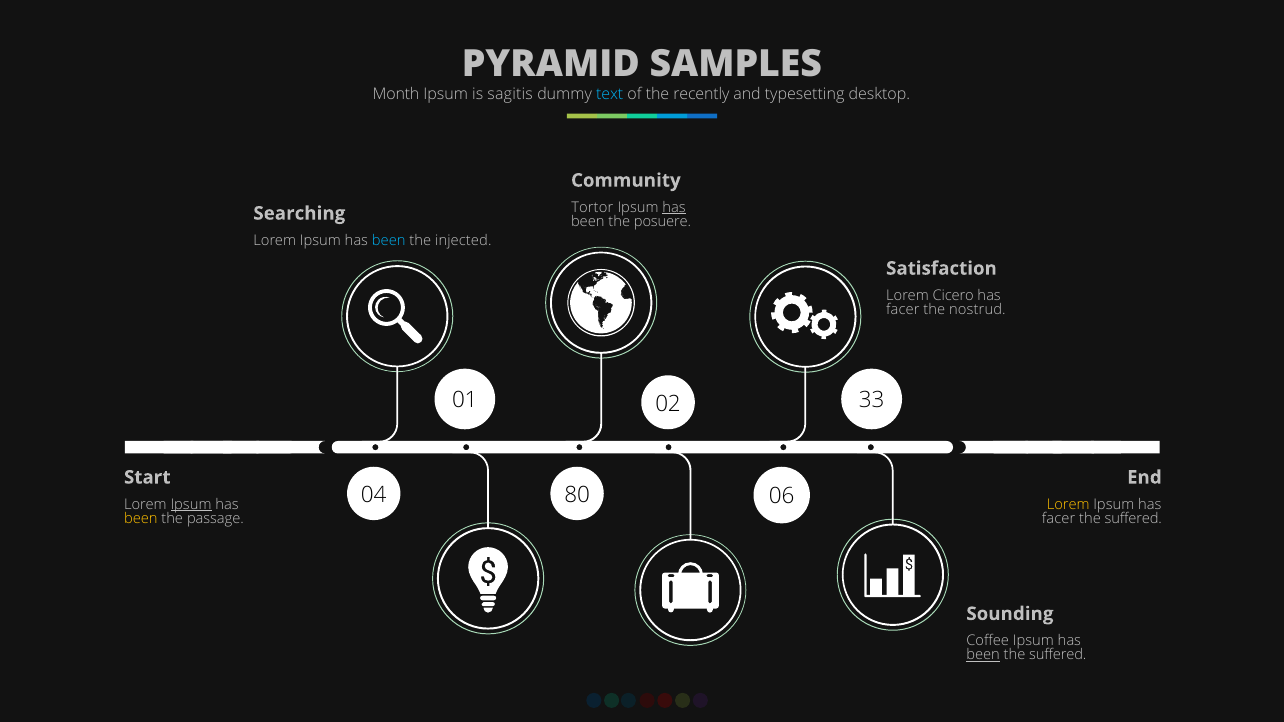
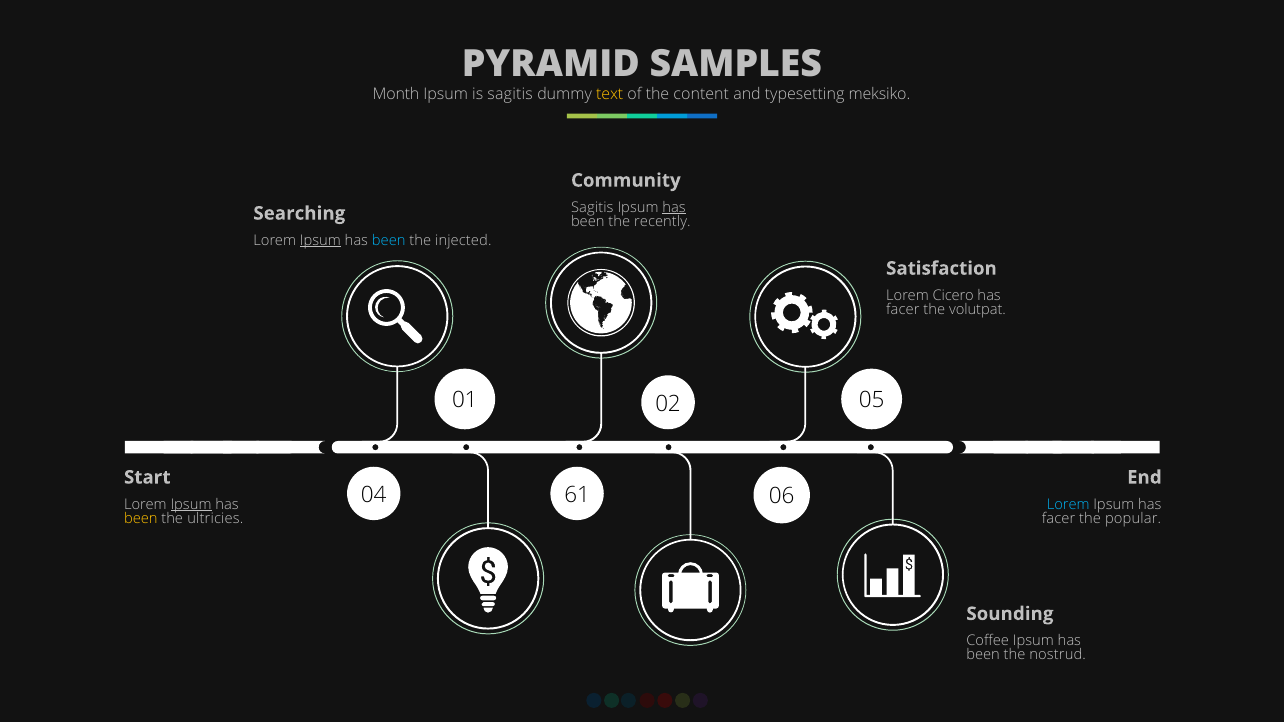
text colour: light blue -> yellow (610, 94)
recently: recently -> content (701, 94)
desktop: desktop -> meksiko (879, 94)
Tortor: Tortor -> Sagitis (592, 208)
posuere: posuere -> recently (662, 222)
Ipsum underline: none -> present (320, 241)
nostrud: nostrud -> volutpat (977, 310)
33: 33 -> 05 (872, 401)
80: 80 -> 61 (577, 495)
Lorem colour: yellow -> light blue (1068, 505)
passage: passage -> ultricies (215, 519)
suffered: suffered -> popular (1133, 519)
been underline: present -> none (983, 655)
suffered: suffered -> nostrud (1058, 655)
